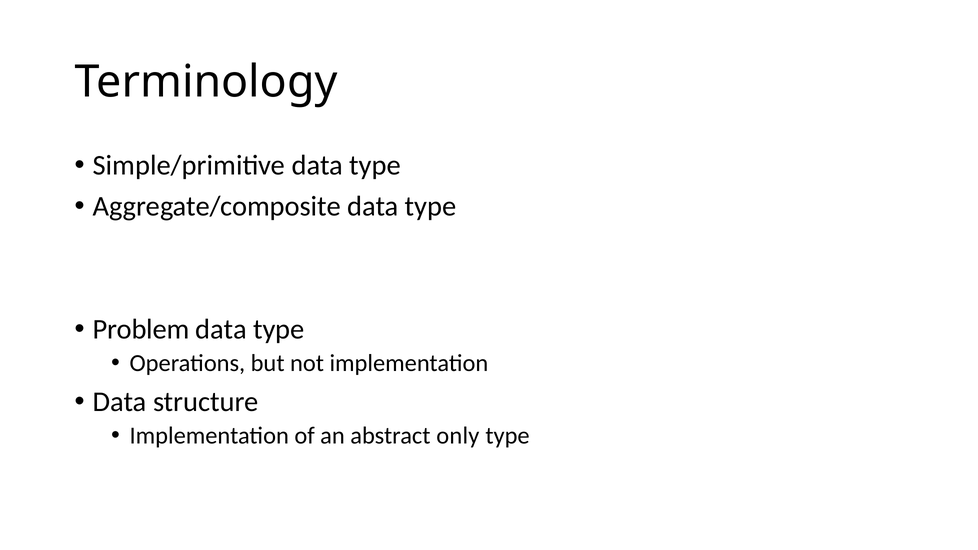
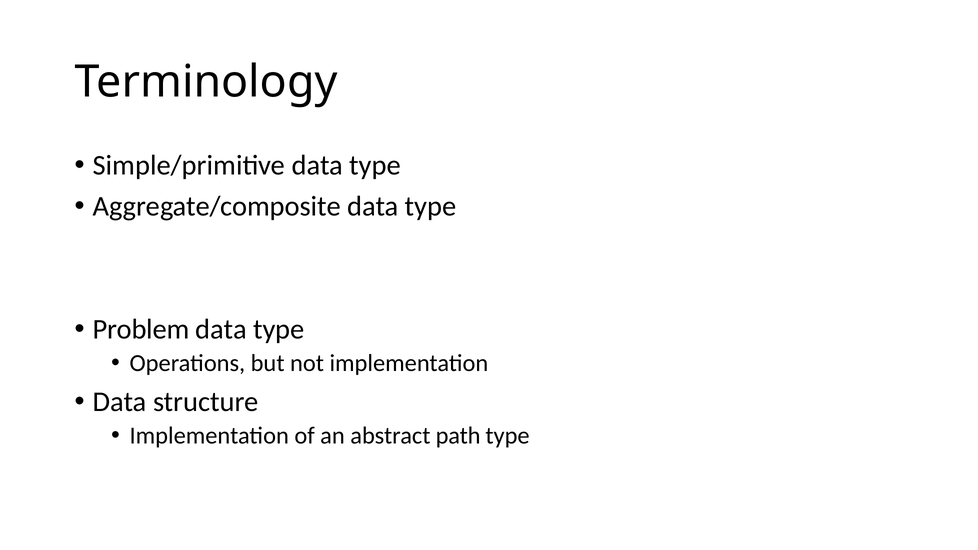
only: only -> path (458, 436)
